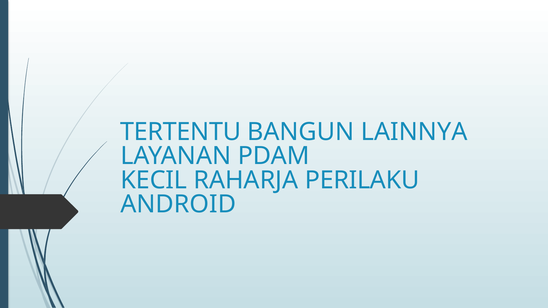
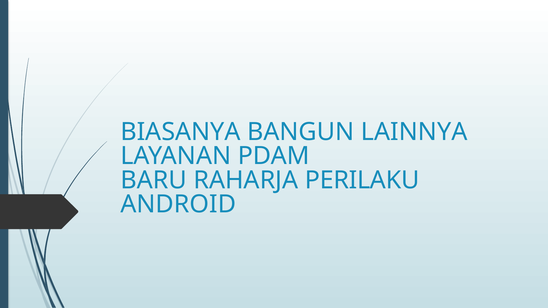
TERTENTU: TERTENTU -> BIASANYA (181, 132)
KECIL: KECIL -> BARU (154, 180)
